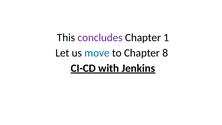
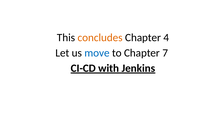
concludes colour: purple -> orange (100, 38)
1: 1 -> 4 (166, 38)
8: 8 -> 7 (165, 53)
